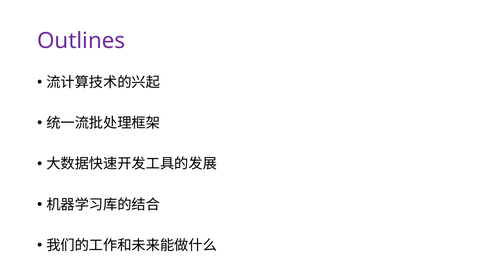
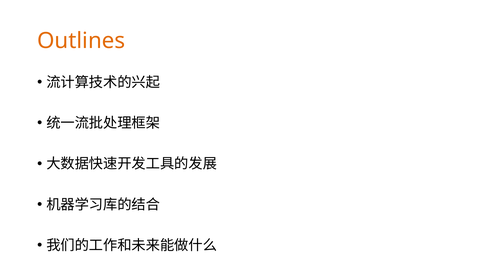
Outlines colour: purple -> orange (81, 41)
